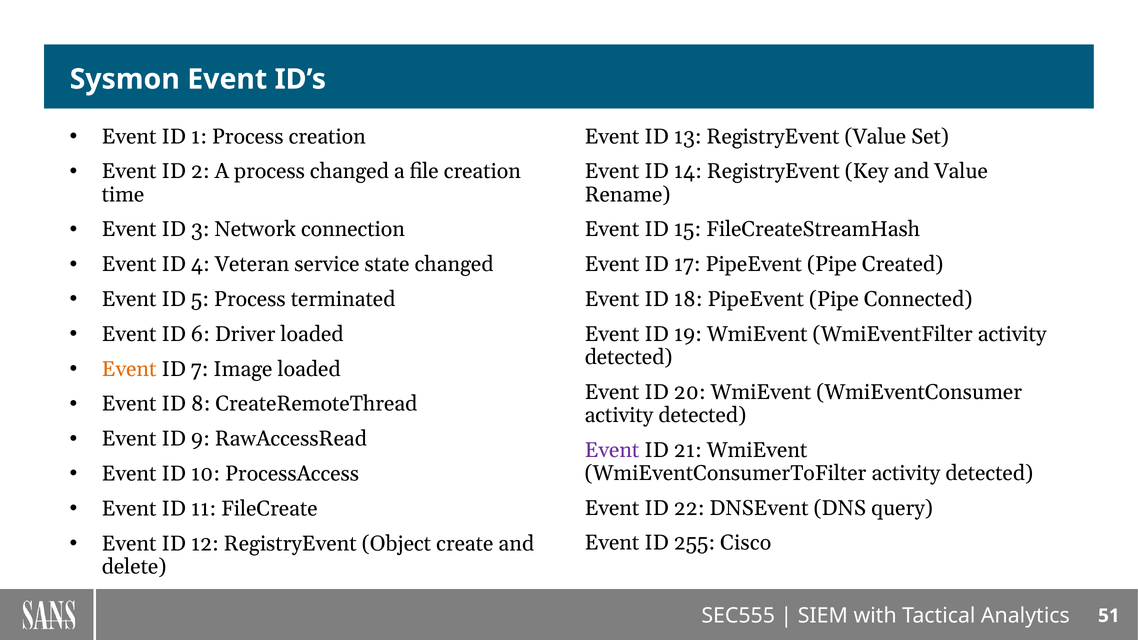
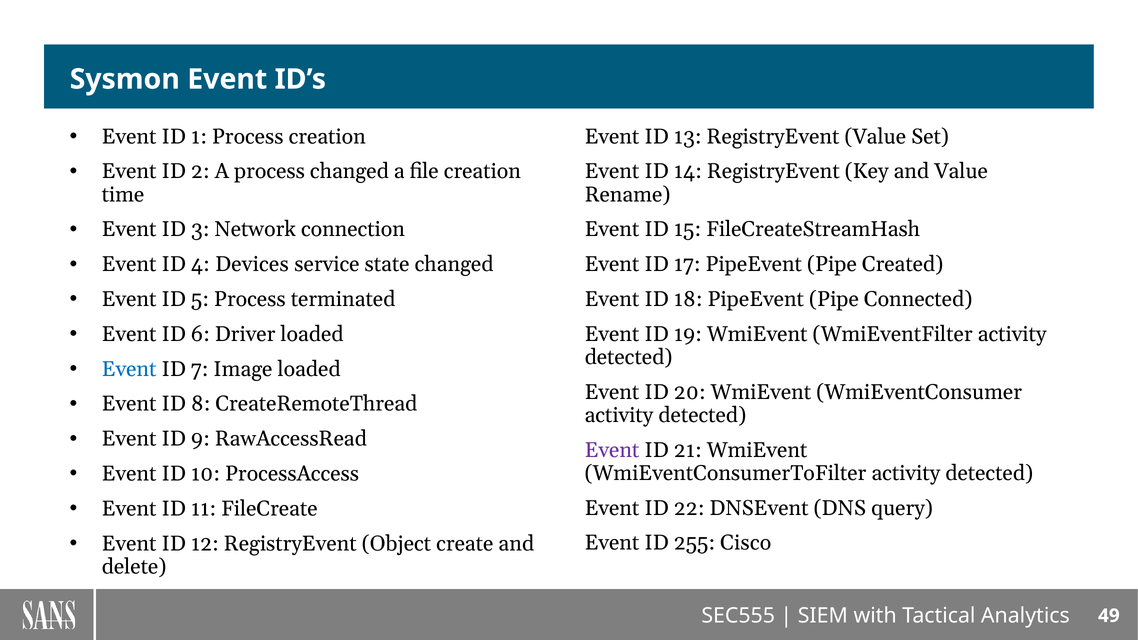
Veteran: Veteran -> Devices (252, 264)
Event colour: orange -> blue (129, 369)
51: 51 -> 49 (1109, 616)
